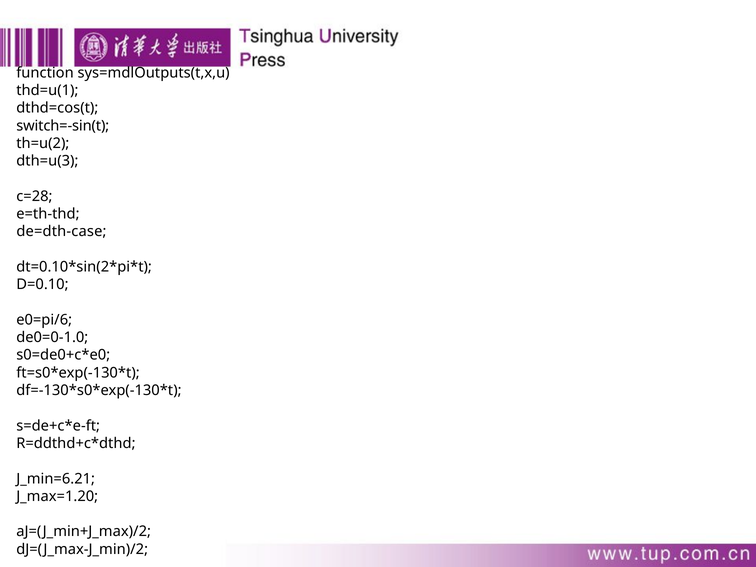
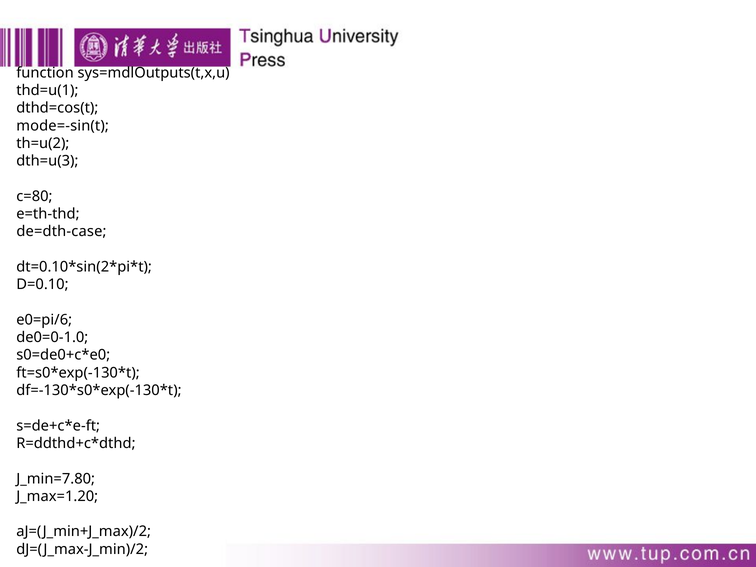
switch=-sin(t: switch=-sin(t -> mode=-sin(t (63, 126)
c=28: c=28 -> c=80 (34, 196)
J_min=6.21: J_min=6.21 -> J_min=7.80 (56, 479)
